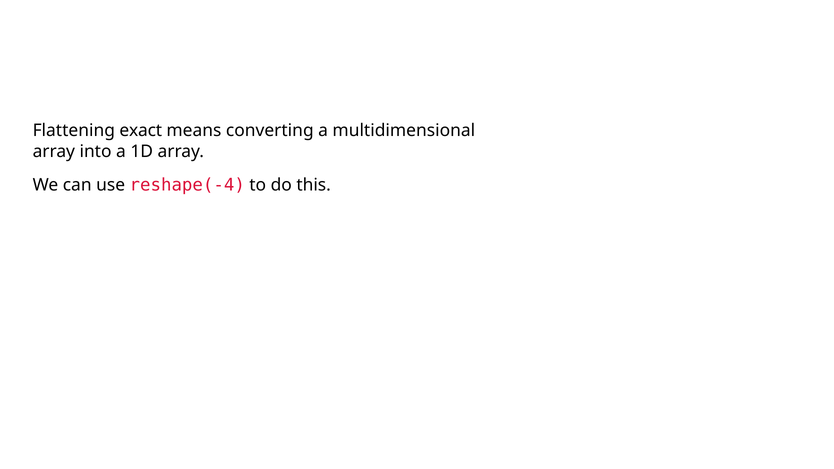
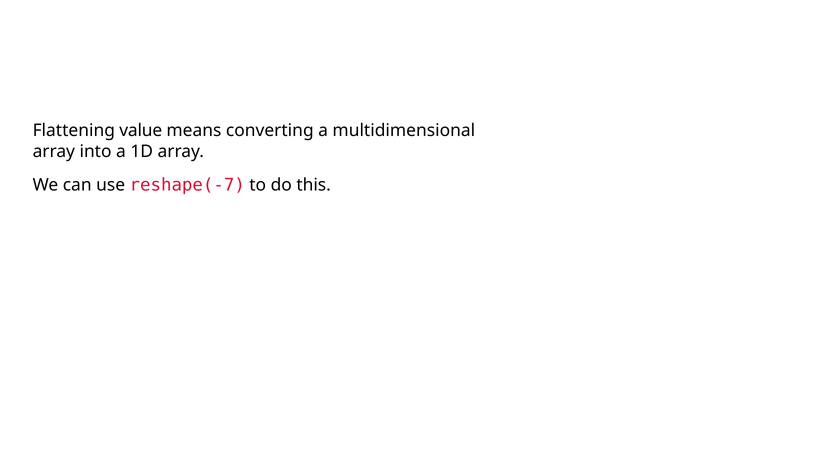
exact: exact -> value (141, 131)
reshape(-4: reshape(-4 -> reshape(-7 (187, 185)
